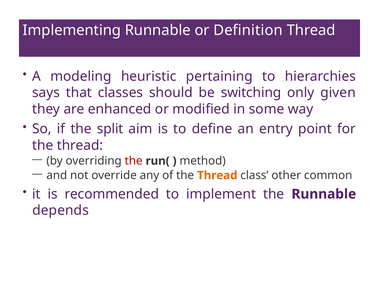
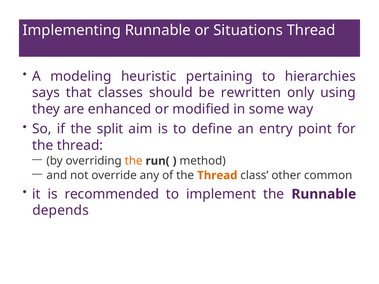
Definition: Definition -> Situations (248, 30)
switching: switching -> rewritten (251, 93)
given: given -> using (338, 93)
the colour: red -> orange (134, 161)
